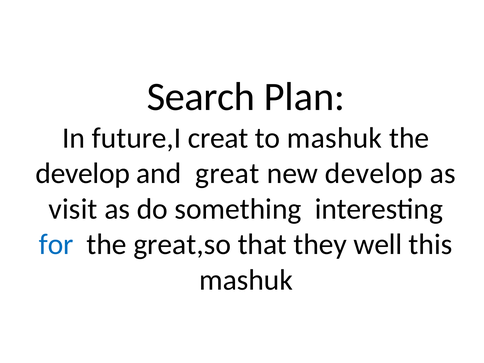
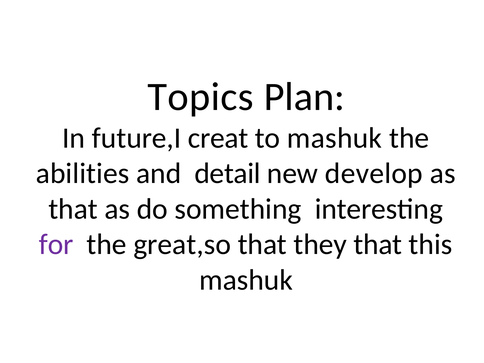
Search: Search -> Topics (201, 97)
develop: develop -> abilities (83, 173)
great: great -> detail (228, 173)
visit: visit -> that (73, 209)
for colour: blue -> purple (56, 245)
they well: well -> that (378, 245)
